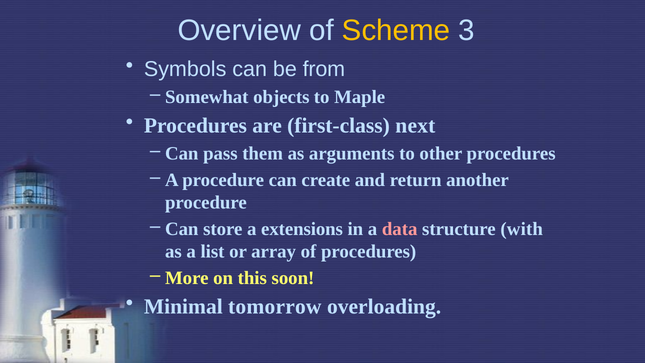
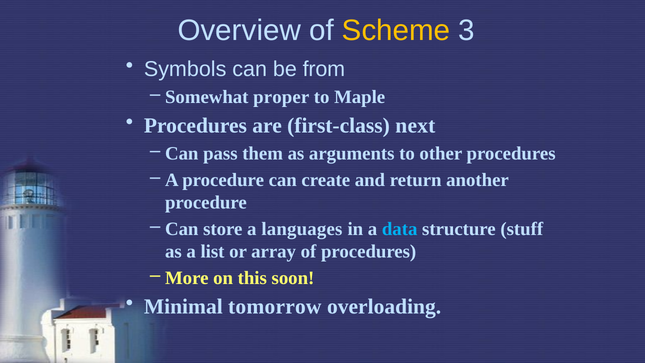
objects: objects -> proper (281, 97)
extensions: extensions -> languages (302, 229)
data colour: pink -> light blue (400, 229)
with: with -> stuff (522, 229)
